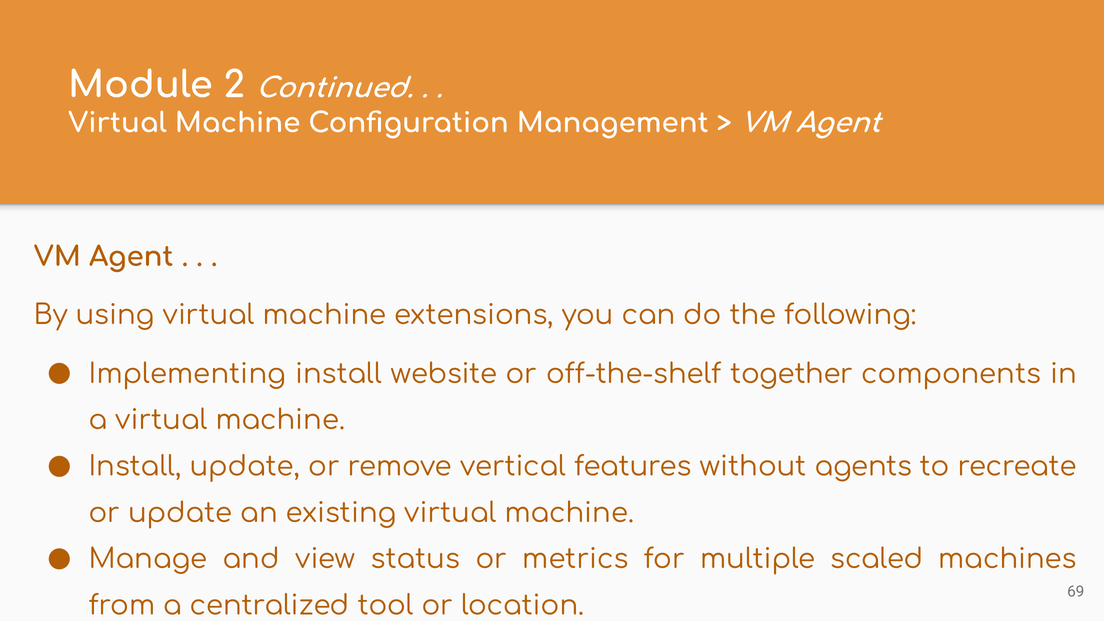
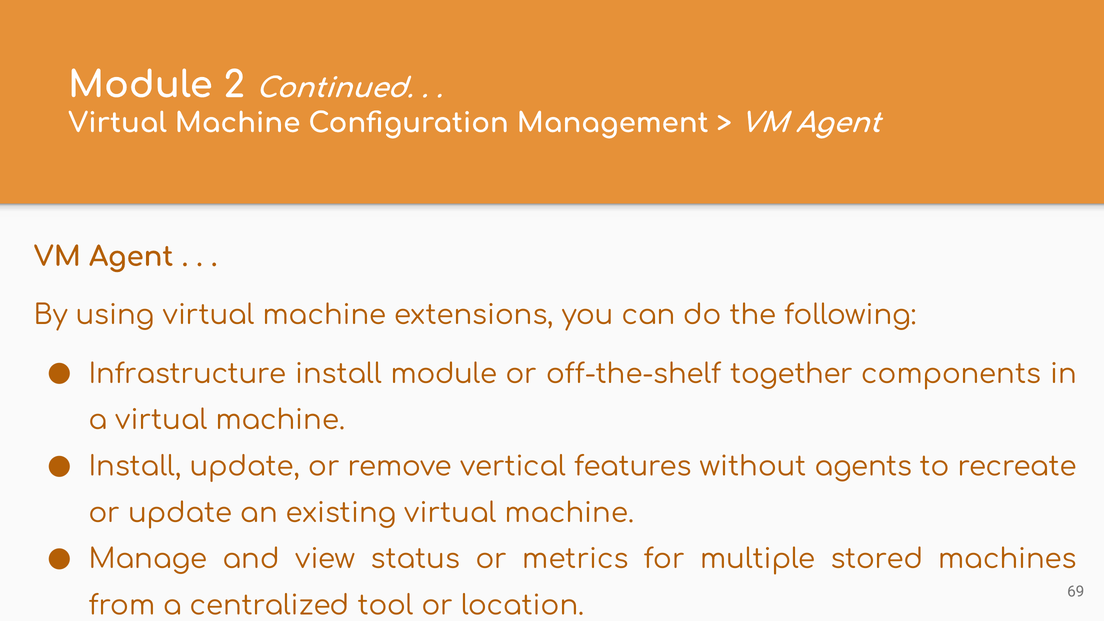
Implementing: Implementing -> Infrastructure (188, 374)
install website: website -> module (444, 374)
scaled: scaled -> stored (877, 559)
